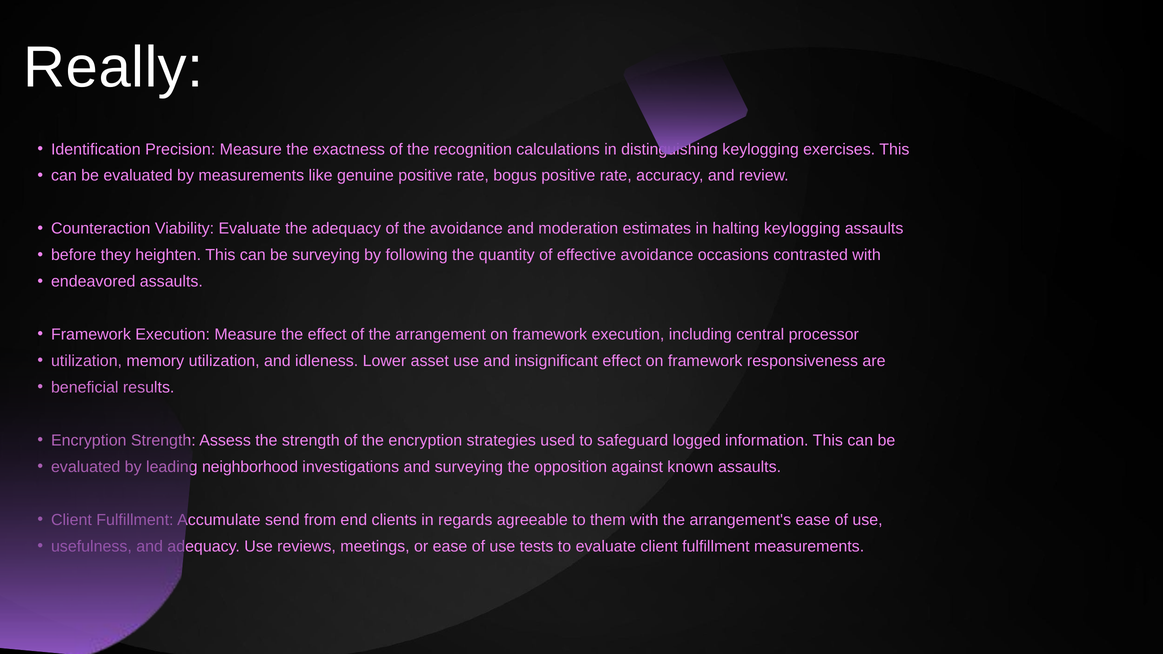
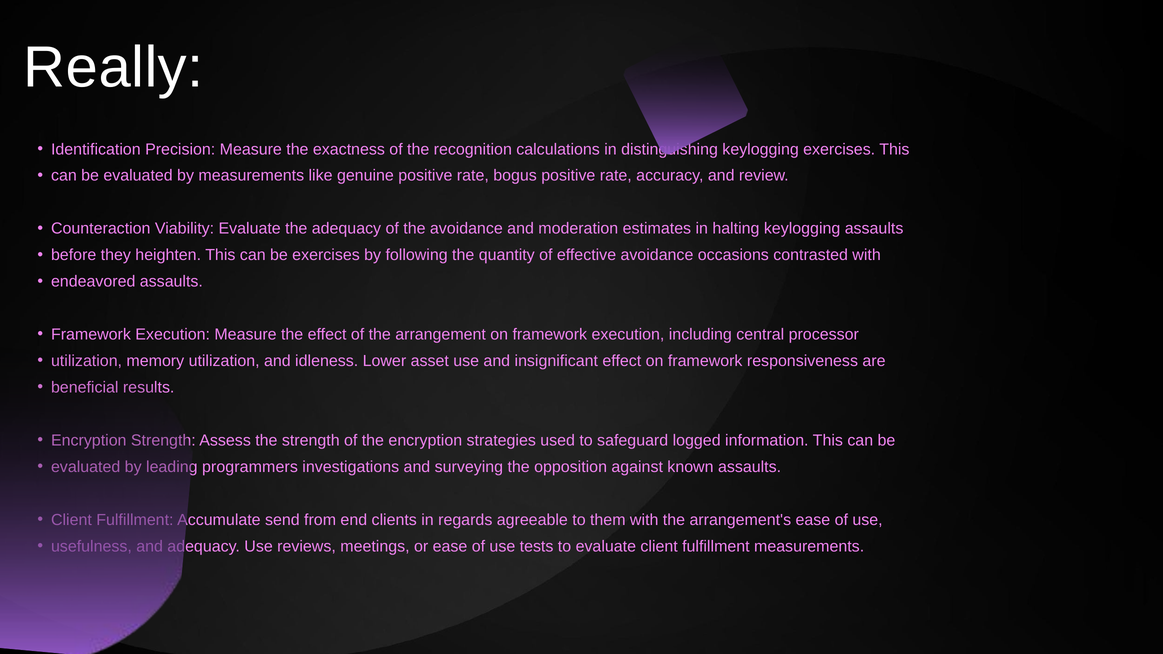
be surveying: surveying -> exercises (326, 255)
neighborhood: neighborhood -> programmers (250, 467)
